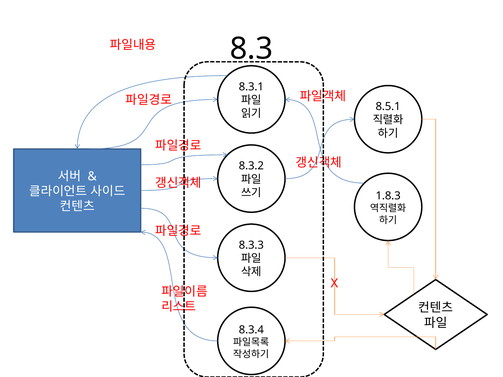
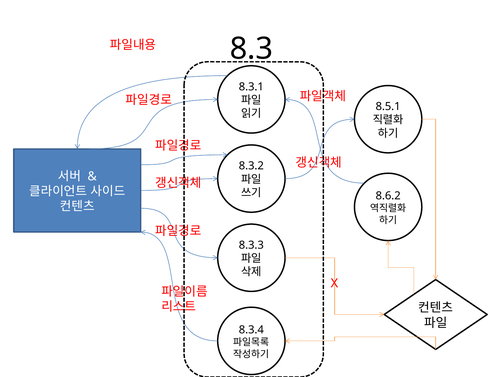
1.8.3: 1.8.3 -> 8.6.2 (388, 196)
